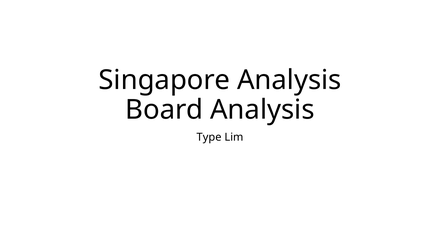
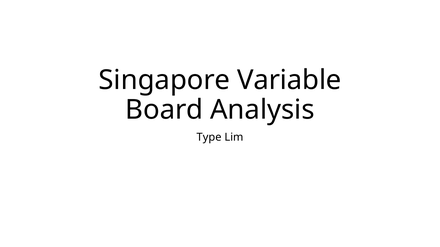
Singapore Analysis: Analysis -> Variable (289, 80)
